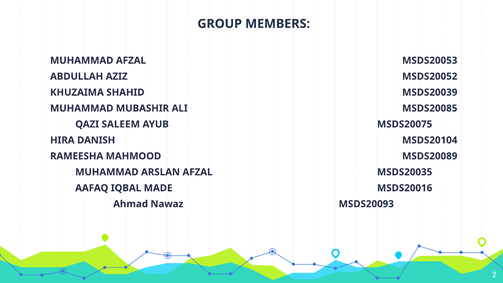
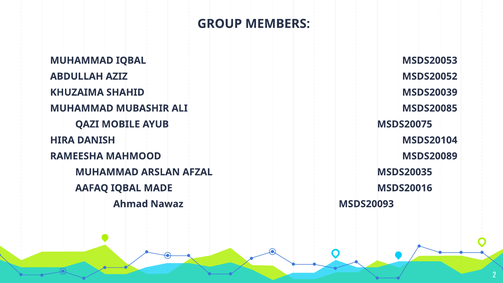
MUHAMMAD AFZAL: AFZAL -> IQBAL (131, 60)
SALEEM: SALEEM -> MOBILE (121, 124)
